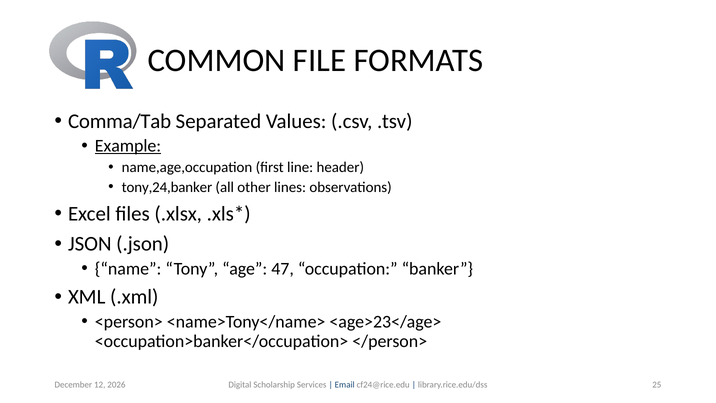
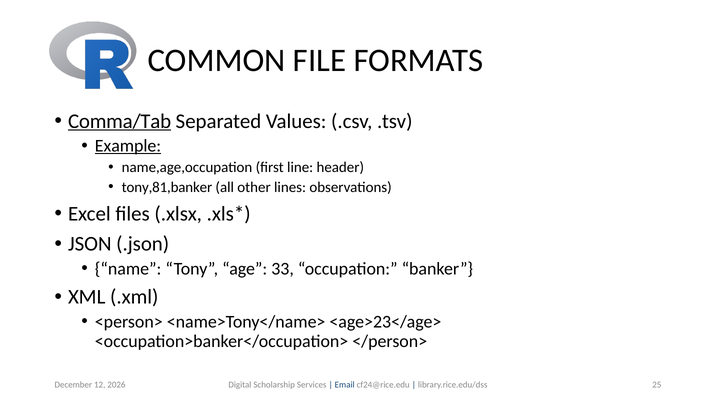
Comma/Tab underline: none -> present (120, 121)
tony,24,banker: tony,24,banker -> tony,81,banker (167, 187)
47: 47 -> 33 (283, 268)
